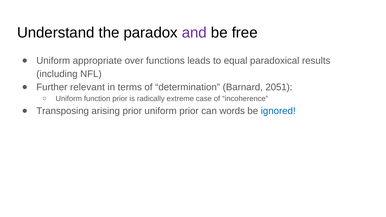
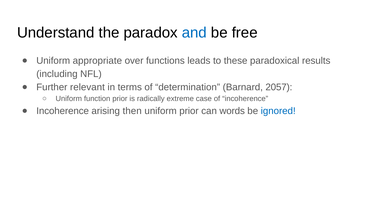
and colour: purple -> blue (194, 33)
equal: equal -> these (236, 61)
2051: 2051 -> 2057 (279, 87)
Transposing: Transposing -> Incoherence (63, 111)
arising prior: prior -> then (132, 111)
